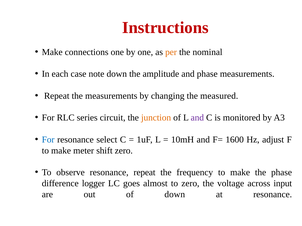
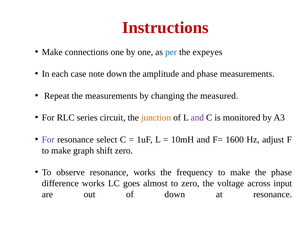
per colour: orange -> blue (171, 52)
nominal: nominal -> expeyes (207, 52)
For colour: blue -> purple (48, 140)
meter: meter -> graph (84, 151)
resonance repeat: repeat -> works (144, 173)
difference logger: logger -> works (93, 184)
